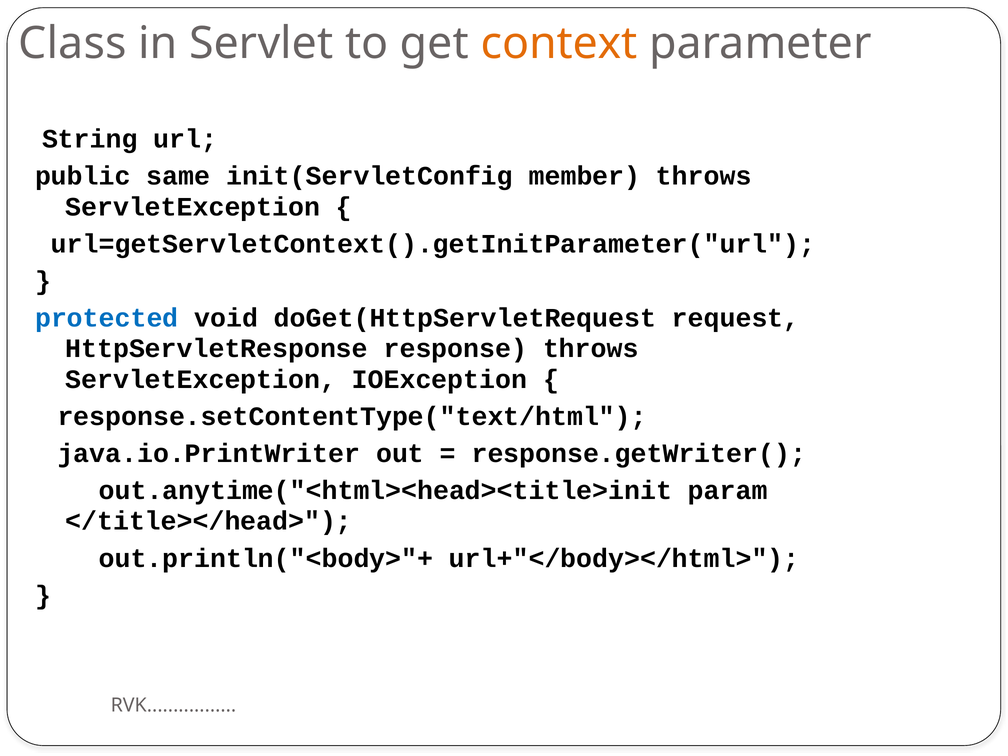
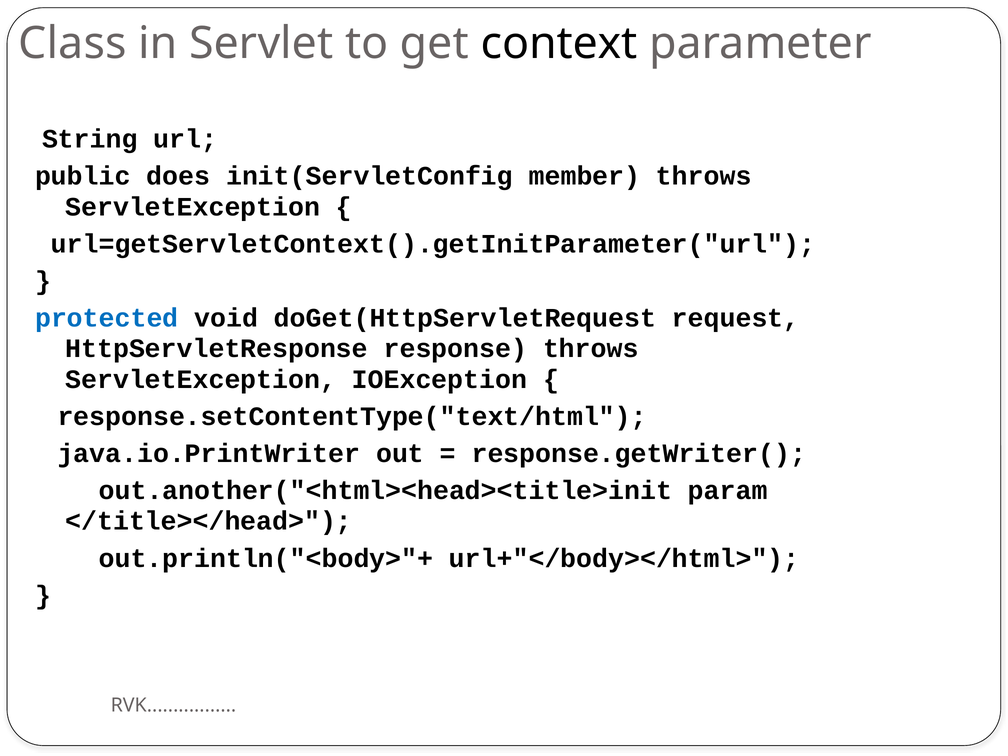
context colour: orange -> black (559, 43)
same: same -> does (178, 176)
out.anytime("<html><head><title>init: out.anytime("<html><head><title>init -> out.another("<html><head><title>init (385, 491)
